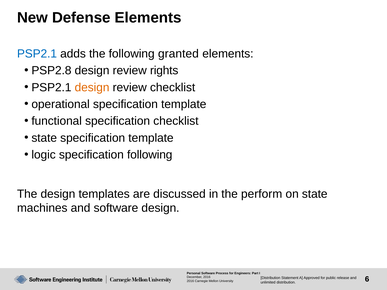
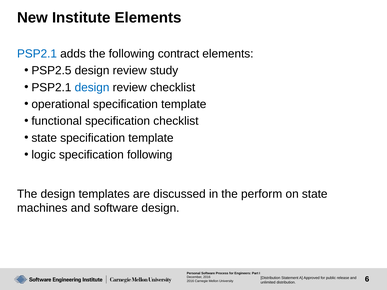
Defense: Defense -> Institute (81, 18)
granted: granted -> contract (179, 54)
PSP2.8: PSP2.8 -> PSP2.5 (51, 71)
rights: rights -> study (164, 71)
design colour: orange -> blue (92, 87)
